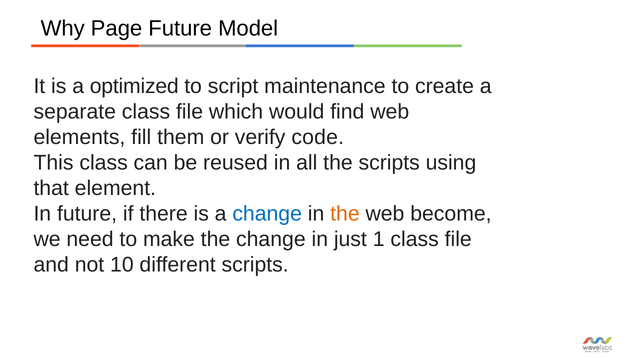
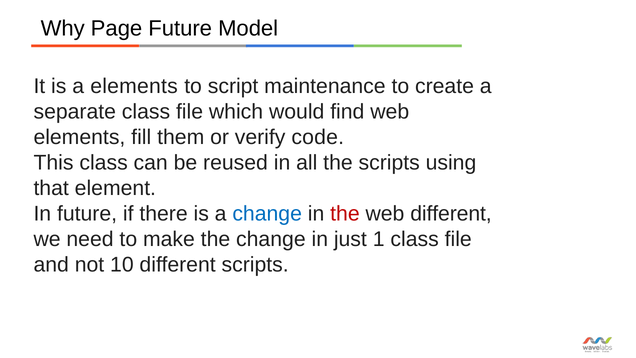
a optimized: optimized -> elements (134, 86)
the colour: orange -> red (345, 214)
web become: become -> different (451, 214)
